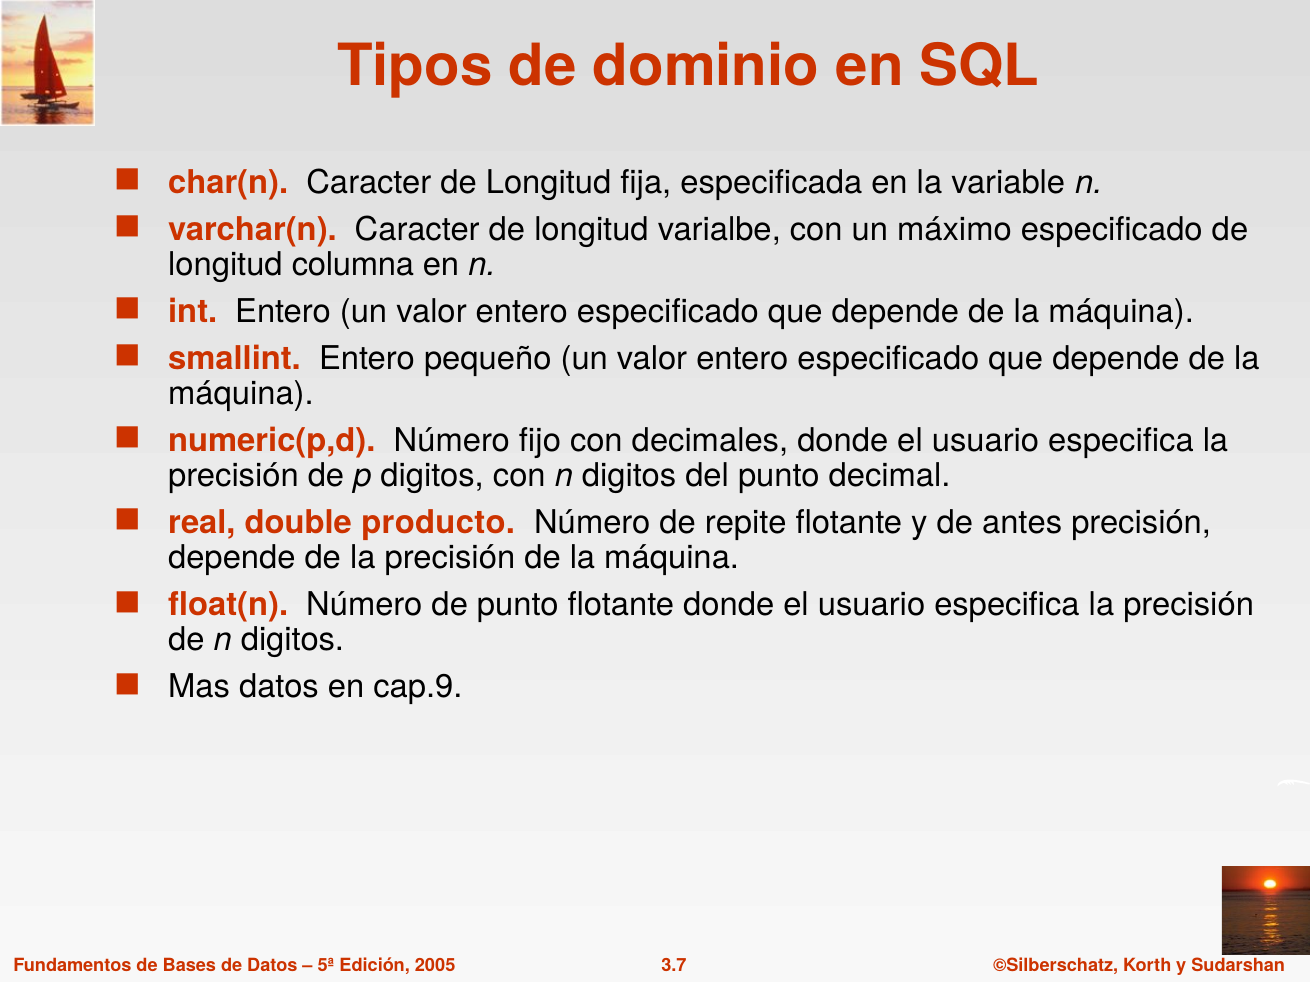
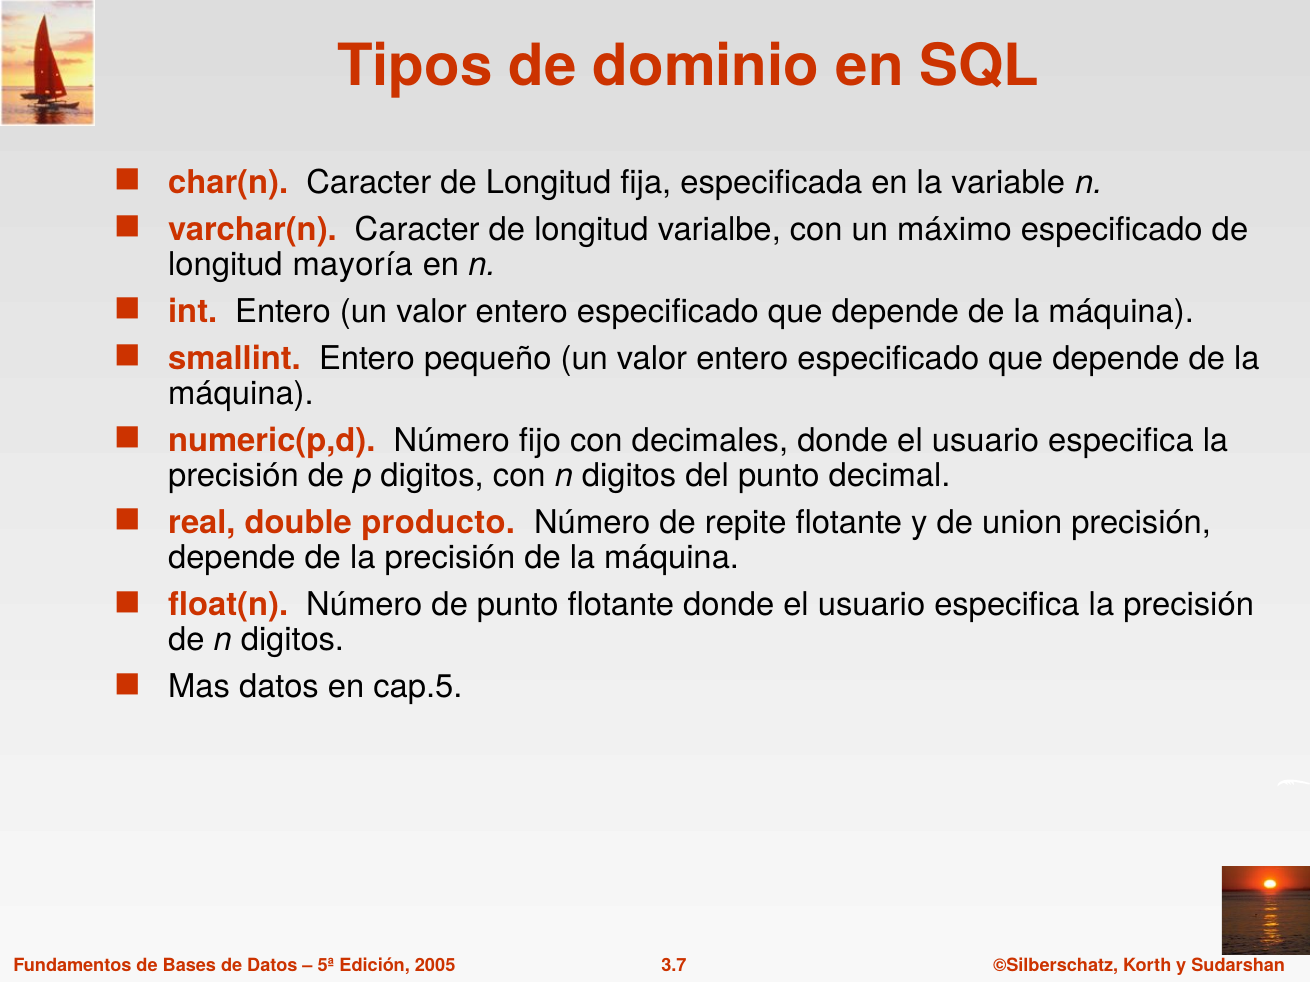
columna: columna -> mayoría (353, 265)
antes: antes -> union (1022, 523)
cap.9: cap.9 -> cap.5 (418, 687)
